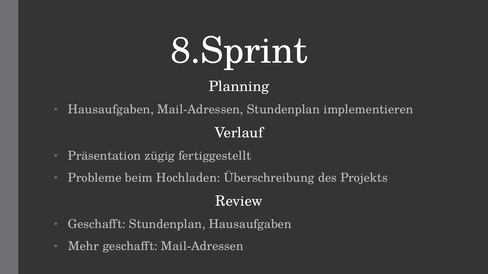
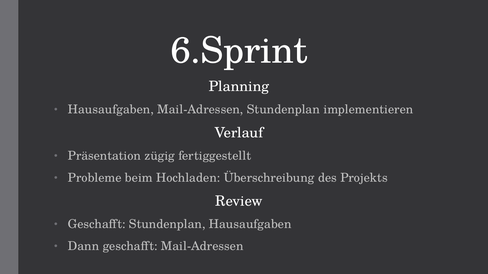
8.Sprint: 8.Sprint -> 6.Sprint (239, 51)
Mehr: Mehr -> Dann (84, 247)
